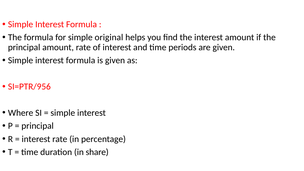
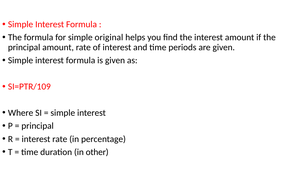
SI=PTR/956: SI=PTR/956 -> SI=PTR/109 (29, 87)
share: share -> other (97, 152)
